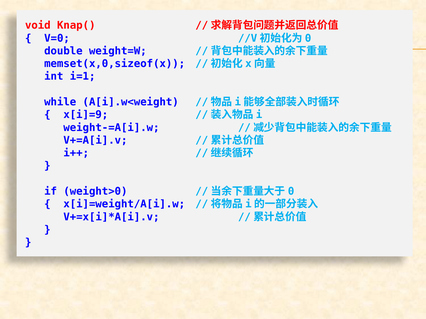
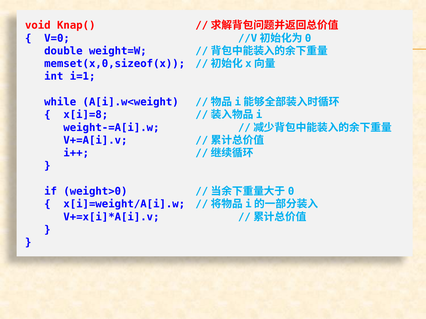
x[i]=9: x[i]=9 -> x[i]=8 (86, 115)
